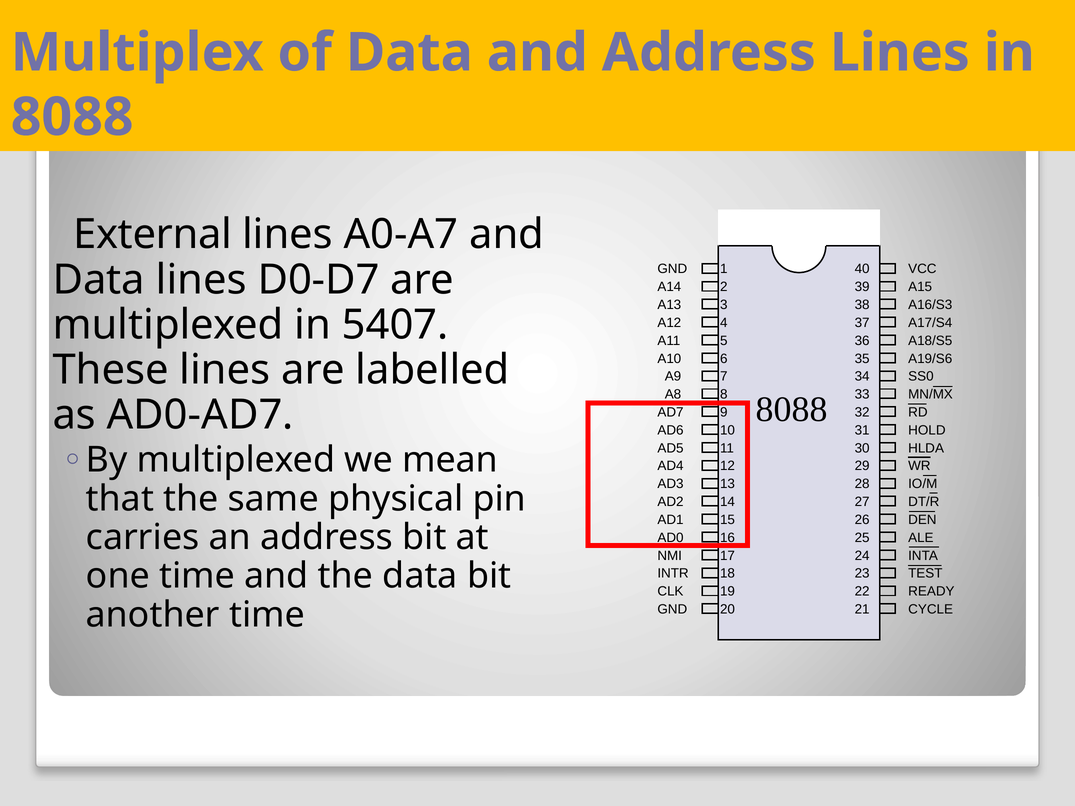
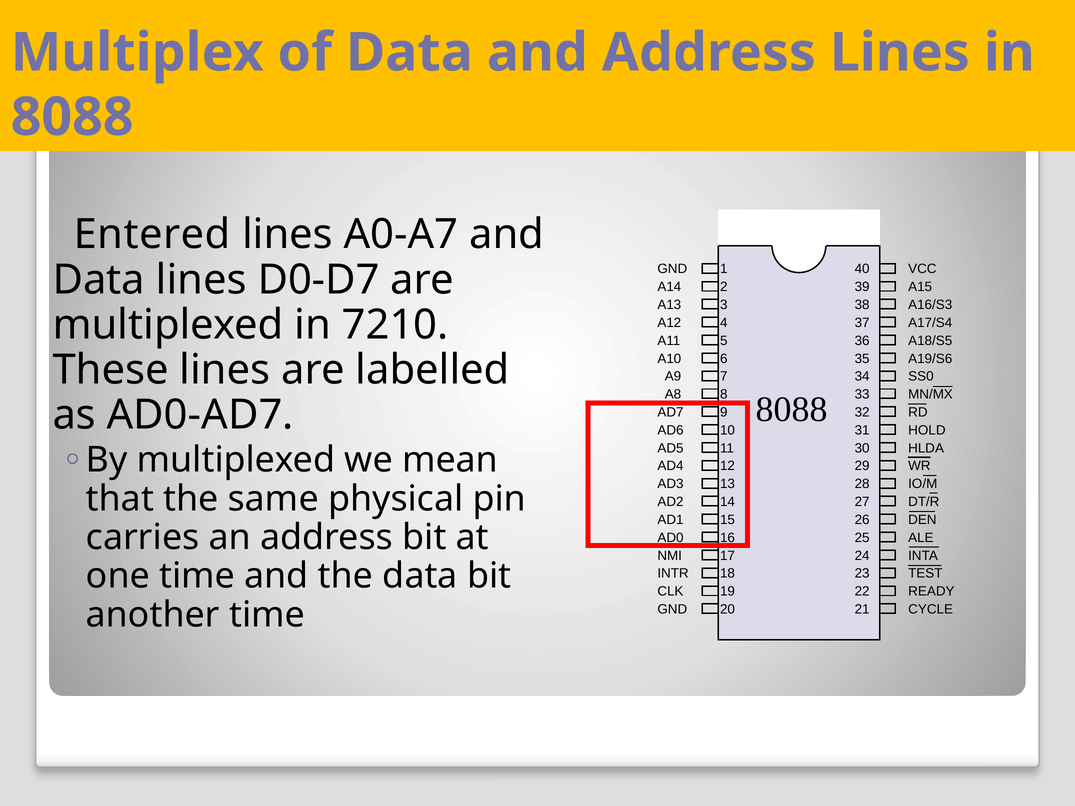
External: External -> Entered (152, 235)
5407: 5407 -> 7210 (395, 325)
